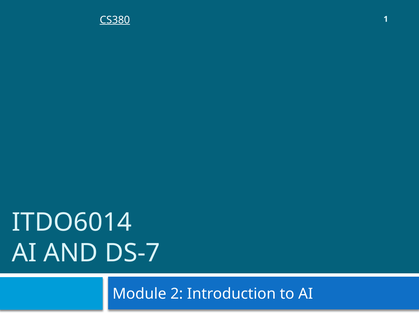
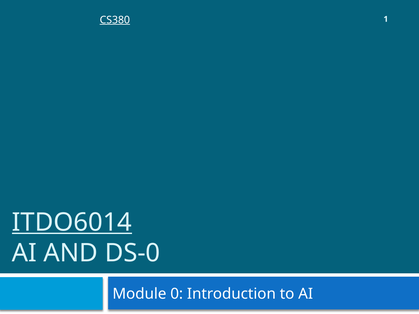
ITDO6014 underline: none -> present (72, 222)
DS-7: DS-7 -> DS-0 (132, 253)
2: 2 -> 0 (177, 294)
